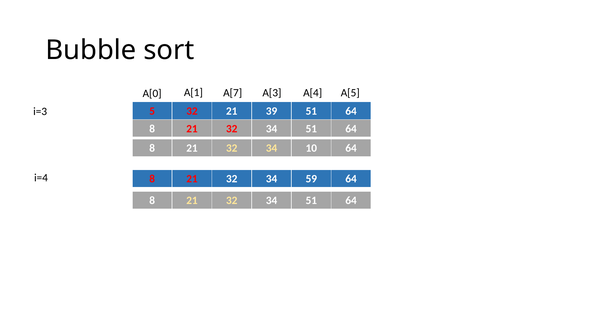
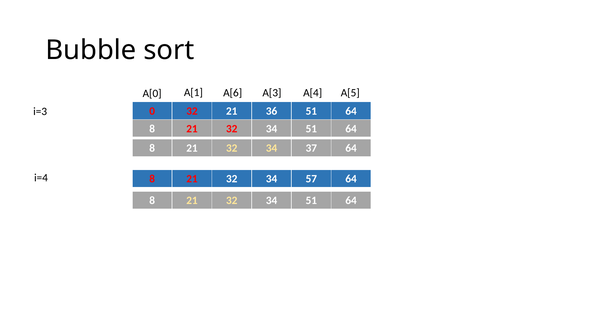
A[7: A[7 -> A[6 (233, 93)
5: 5 -> 0 (152, 111)
39: 39 -> 36 (272, 111)
10: 10 -> 37 (311, 148)
59: 59 -> 57 (311, 179)
